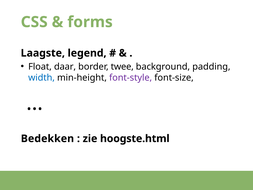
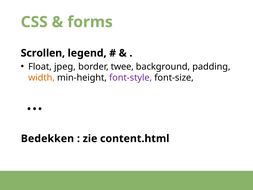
Laagste: Laagste -> Scrollen (43, 53)
daar: daar -> jpeg (65, 67)
width colour: blue -> orange (41, 77)
hoogste.html: hoogste.html -> content.html (135, 138)
